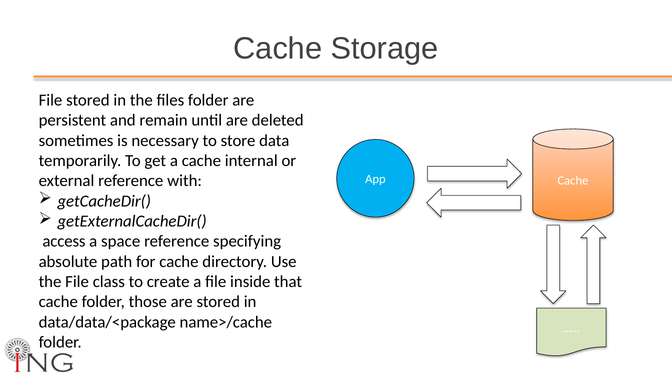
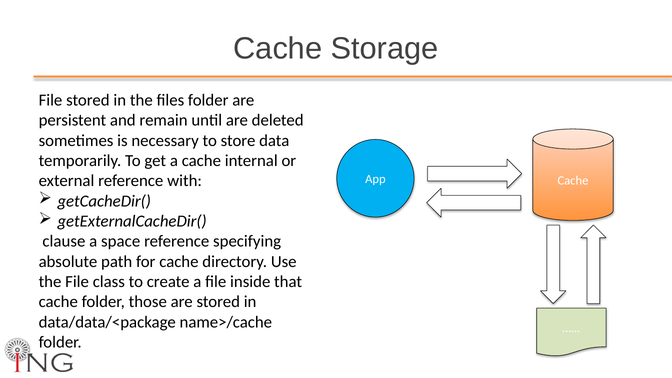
access: access -> clause (64, 241)
